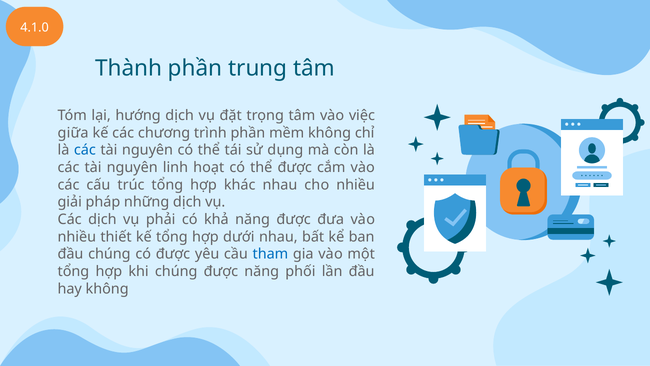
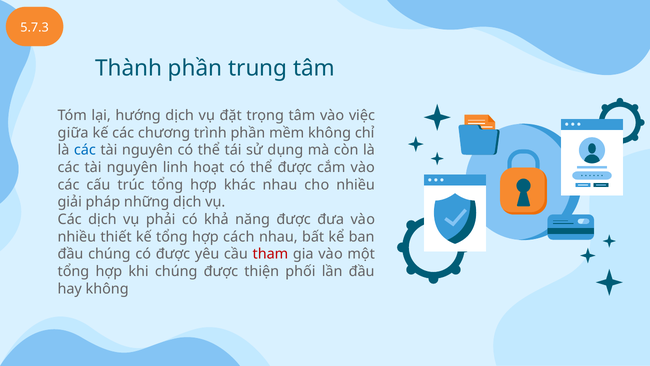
4.1.0: 4.1.0 -> 5.7.3 (35, 27)
dưới: dưới -> cách (239, 237)
tham colour: blue -> red (270, 254)
được năng: năng -> thiện (262, 271)
